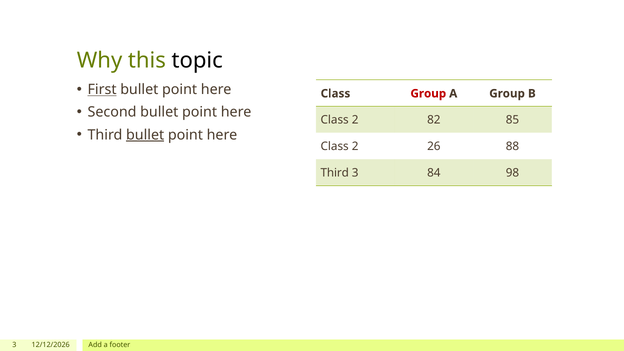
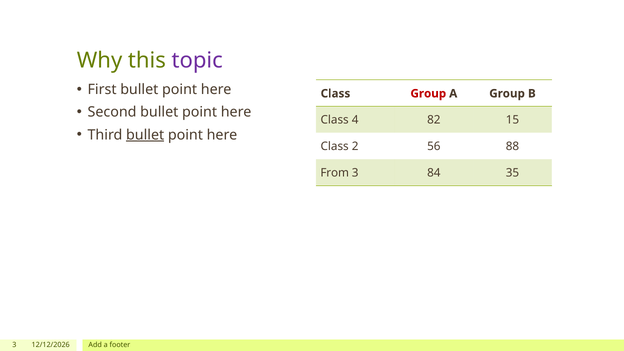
topic colour: black -> purple (197, 61)
First underline: present -> none (102, 90)
2: 2 -> 4 (355, 120)
85: 85 -> 15 (512, 120)
26: 26 -> 56 (434, 147)
Third: Third -> From (335, 173)
98: 98 -> 35 (512, 173)
